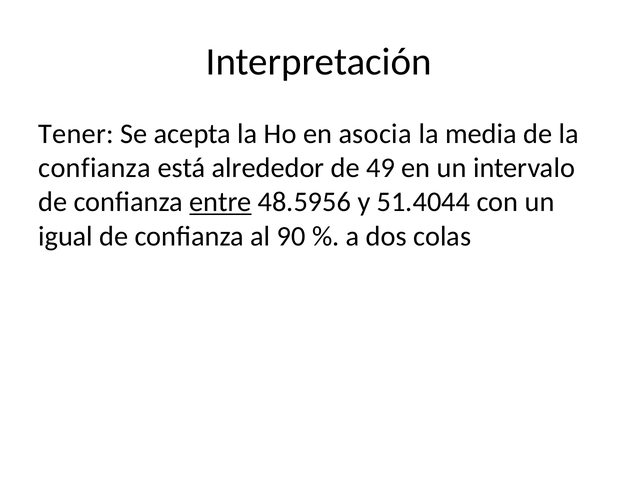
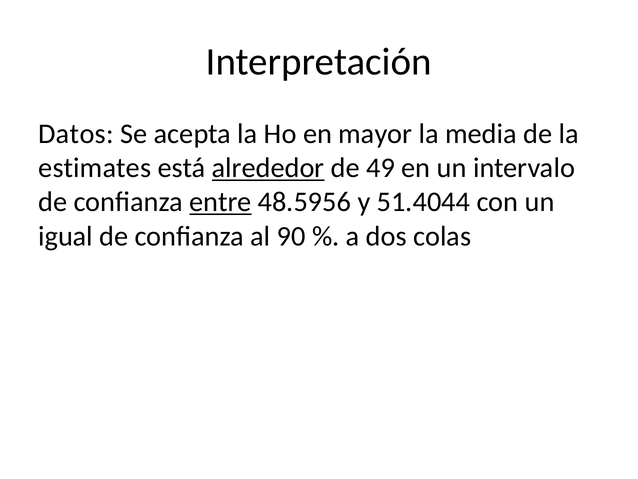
Tener: Tener -> Datos (76, 134)
asocia: asocia -> mayor (375, 134)
confianza: confianza -> estimates (95, 168)
alrededor underline: none -> present (268, 168)
